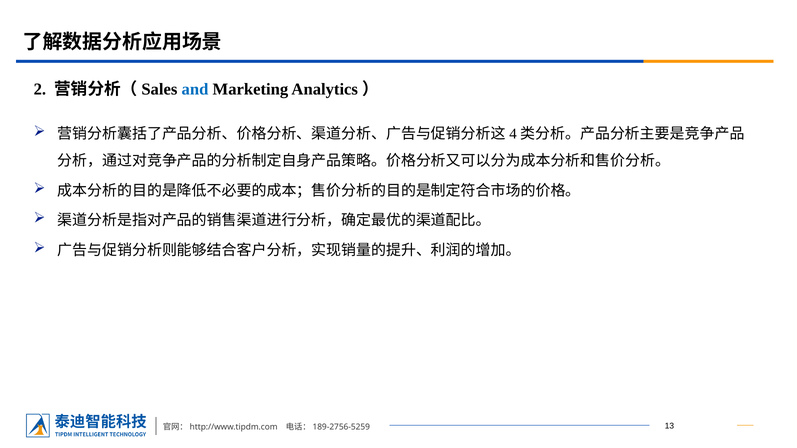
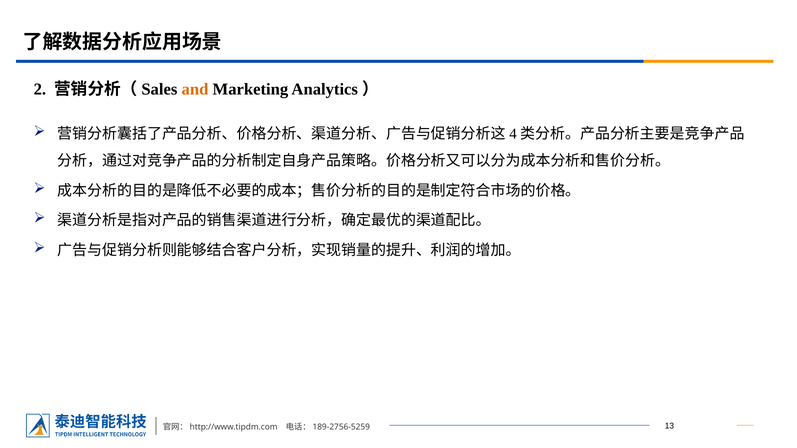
and colour: blue -> orange (195, 90)
